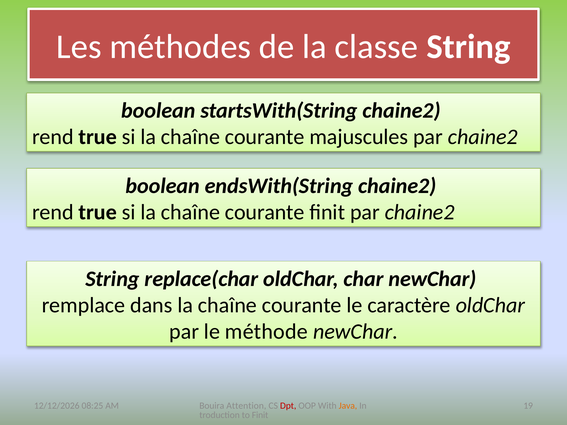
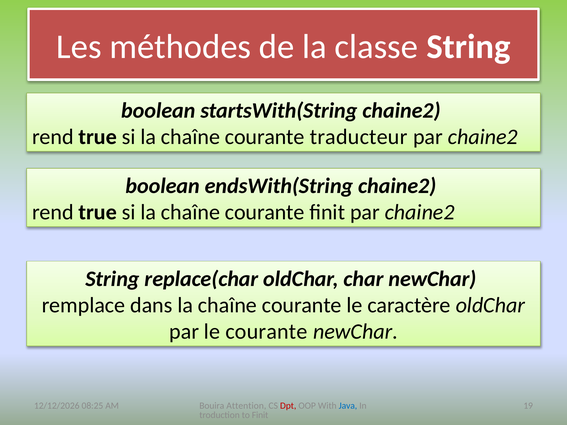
majuscules: majuscules -> traducteur (359, 137)
le méthode: méthode -> courante (266, 332)
Java colour: orange -> blue (348, 406)
